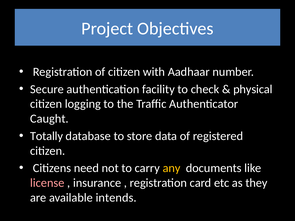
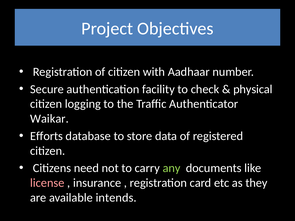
Caught: Caught -> Waikar (49, 119)
Totally: Totally -> Efforts (47, 136)
any colour: yellow -> light green (172, 168)
